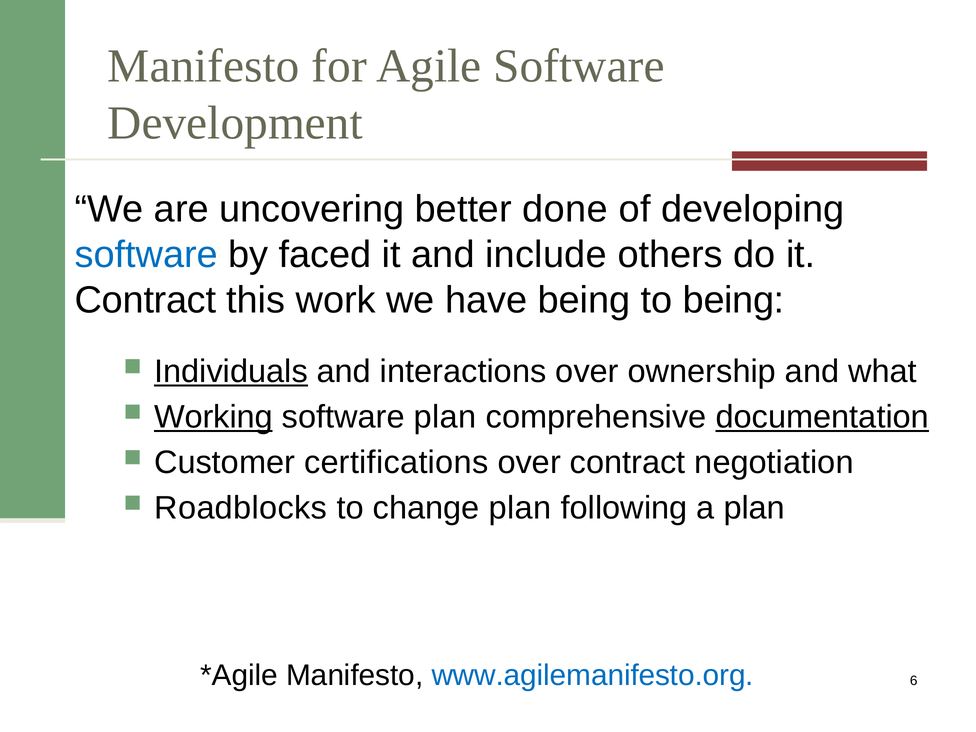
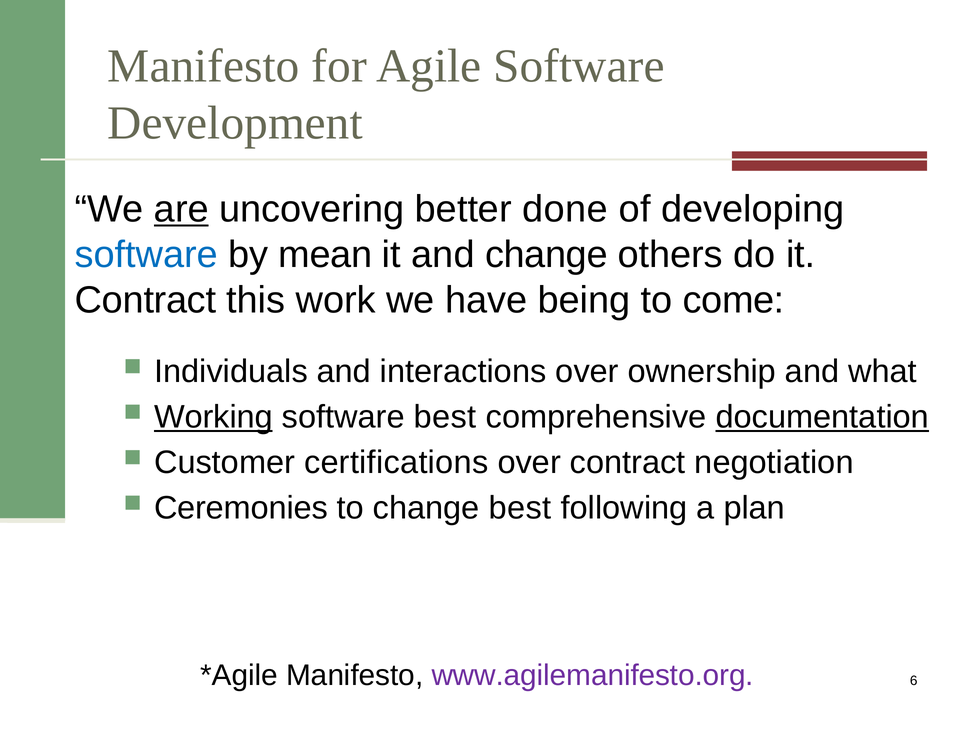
are underline: none -> present (181, 209)
faced: faced -> mean (325, 255)
and include: include -> change (546, 255)
to being: being -> come (734, 300)
Individuals underline: present -> none (231, 372)
software plan: plan -> best (445, 417)
Roadblocks: Roadblocks -> Ceremonies (241, 508)
change plan: plan -> best (520, 508)
www.agilemanifesto.org colour: blue -> purple (593, 675)
